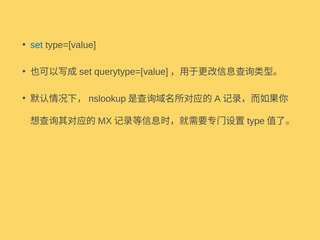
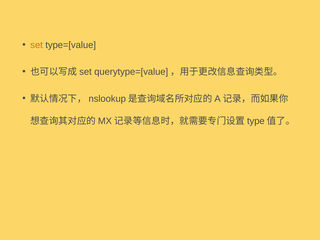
set colour: blue -> orange (37, 45)
